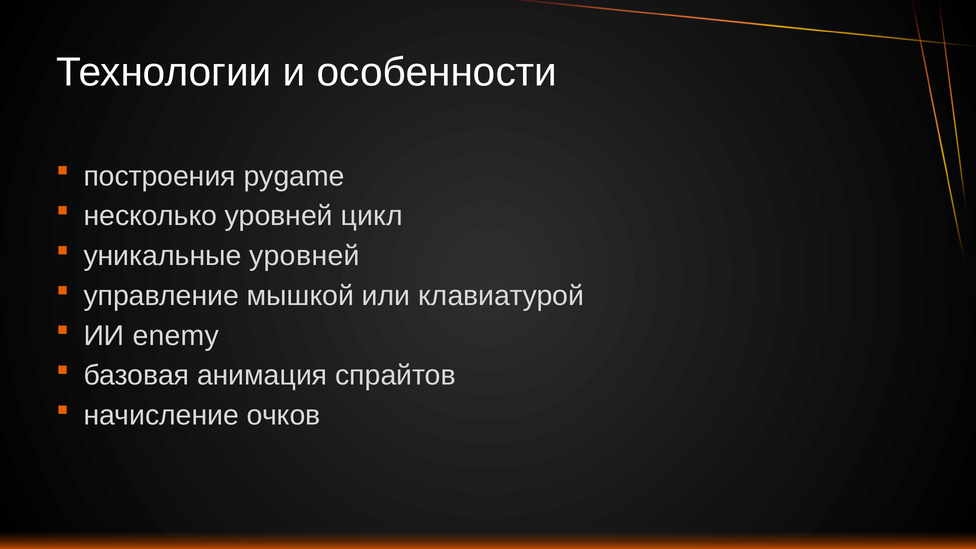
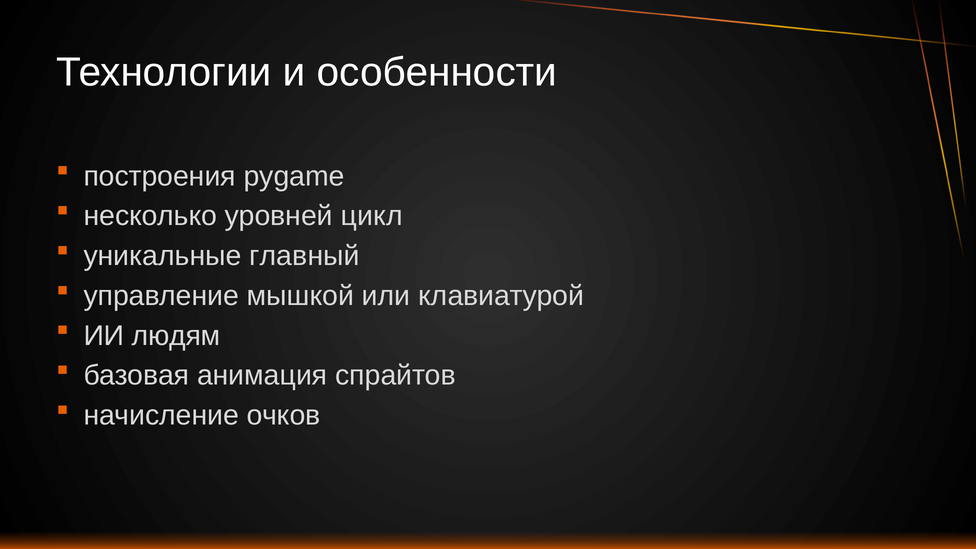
уникальные уровней: уровней -> главный (305, 256)
enemy: enemy -> людям (176, 336)
